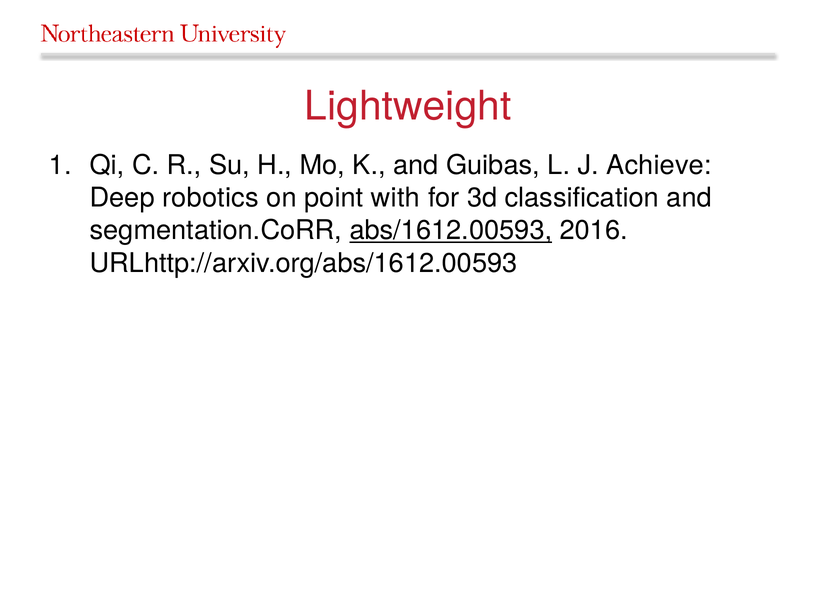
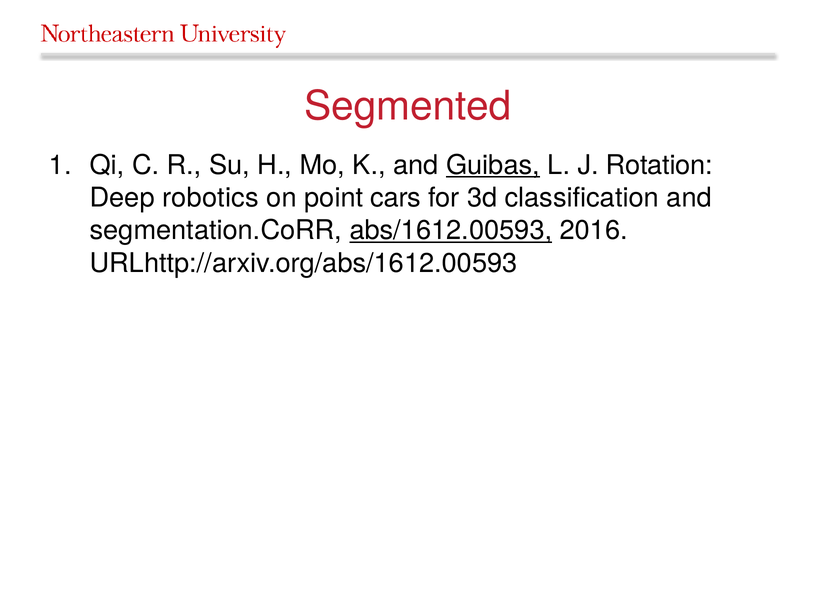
Lightweight: Lightweight -> Segmented (408, 106)
Guibas underline: none -> present (493, 165)
Achieve: Achieve -> Rotation (659, 165)
with: with -> cars (396, 198)
